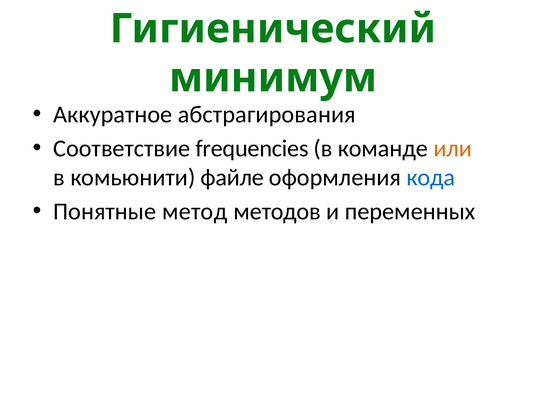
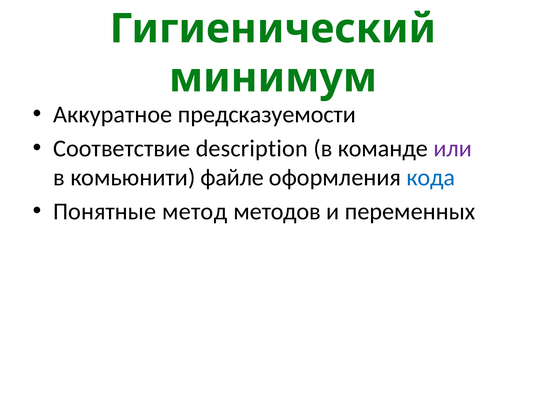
абстрагирования: абстрагирования -> предсказуемости (267, 115)
frequencies: frequencies -> description (252, 149)
или colour: orange -> purple (453, 149)
